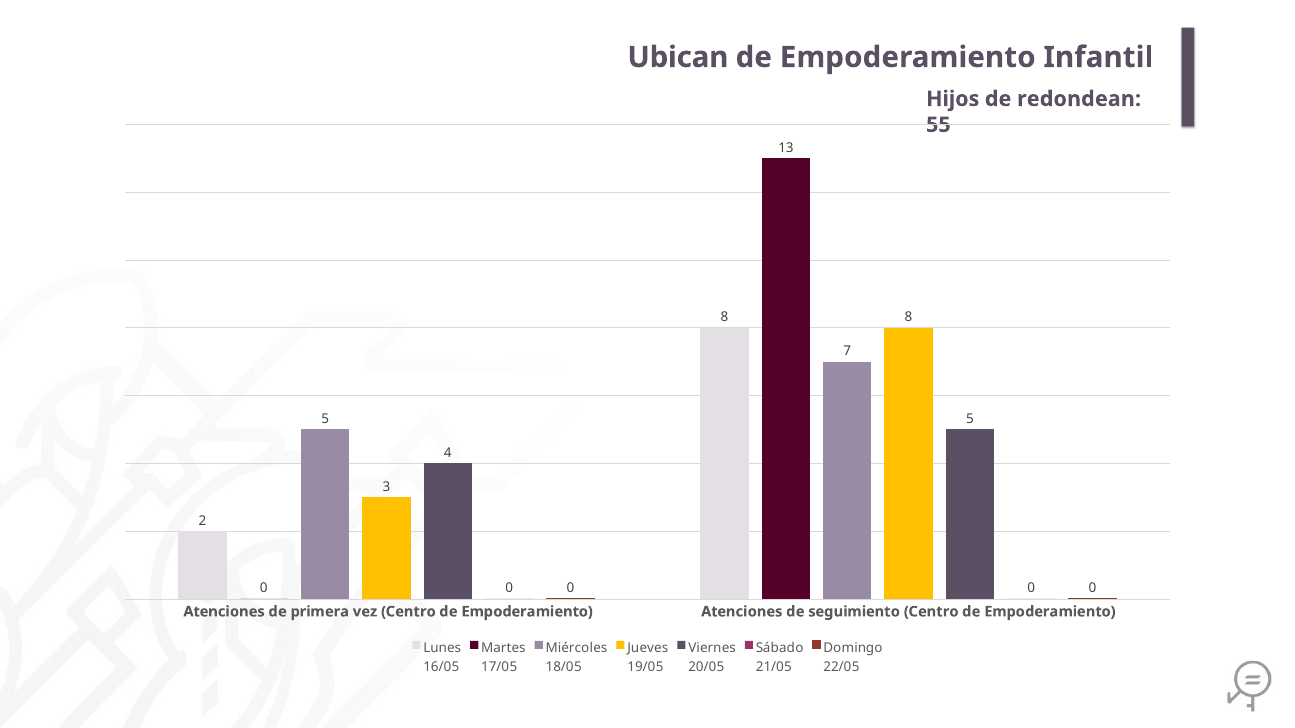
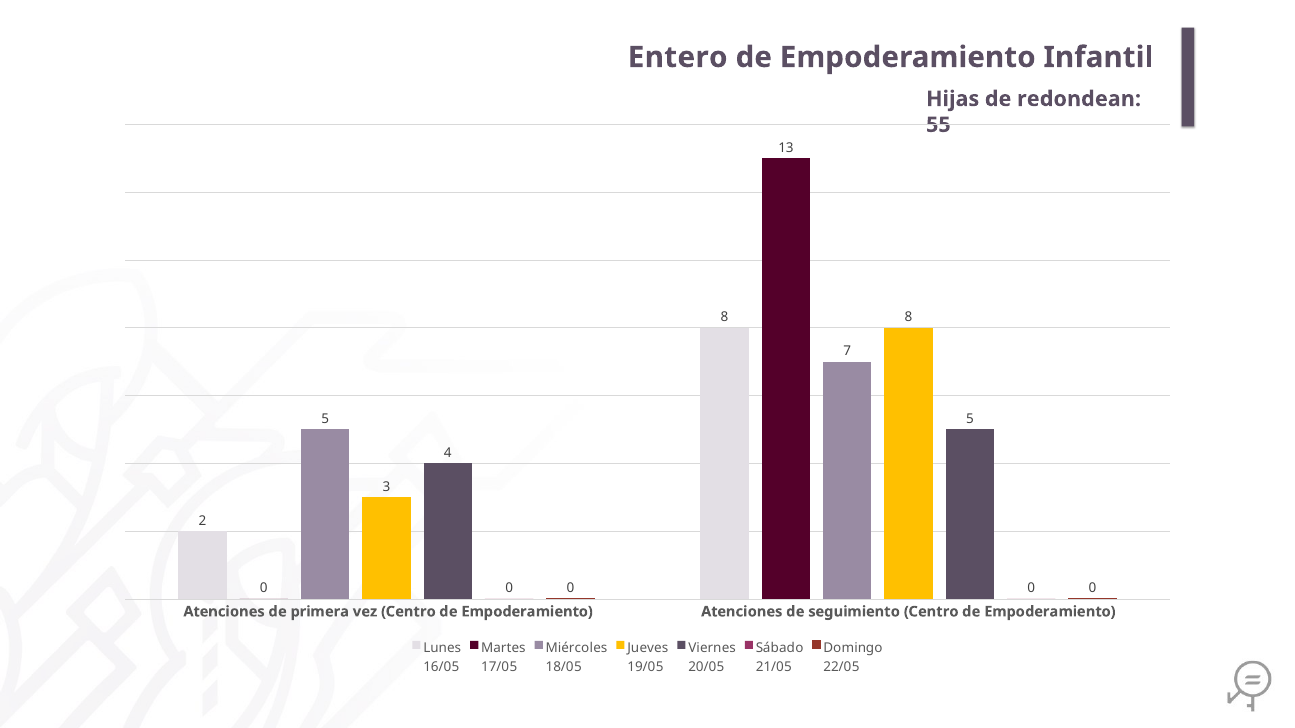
Ubican: Ubican -> Entero (678, 57)
Hijos: Hijos -> Hijas (953, 99)
